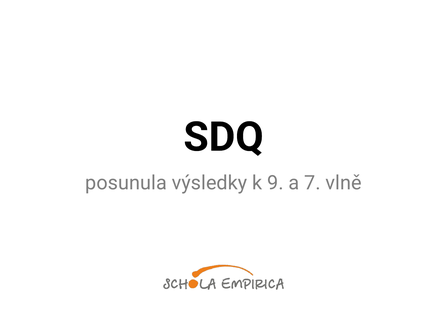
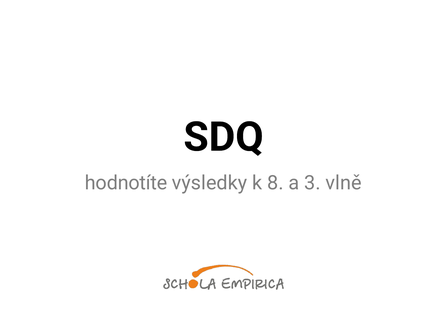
posunula: posunula -> hodnotíte (126, 183)
9: 9 -> 8 (275, 183)
7: 7 -> 3 (312, 183)
